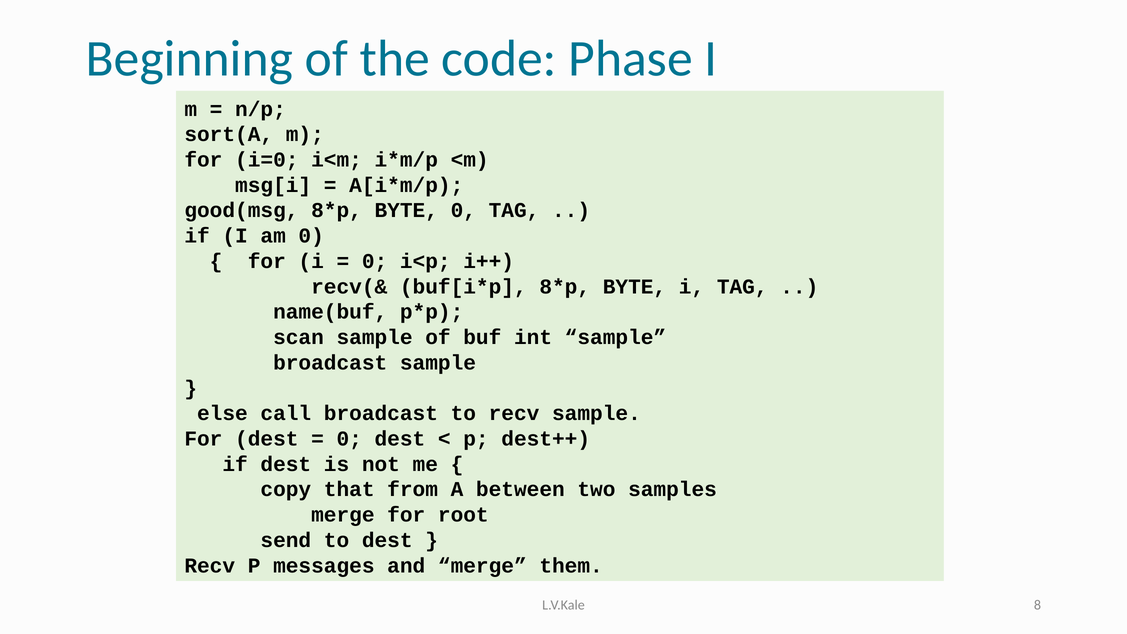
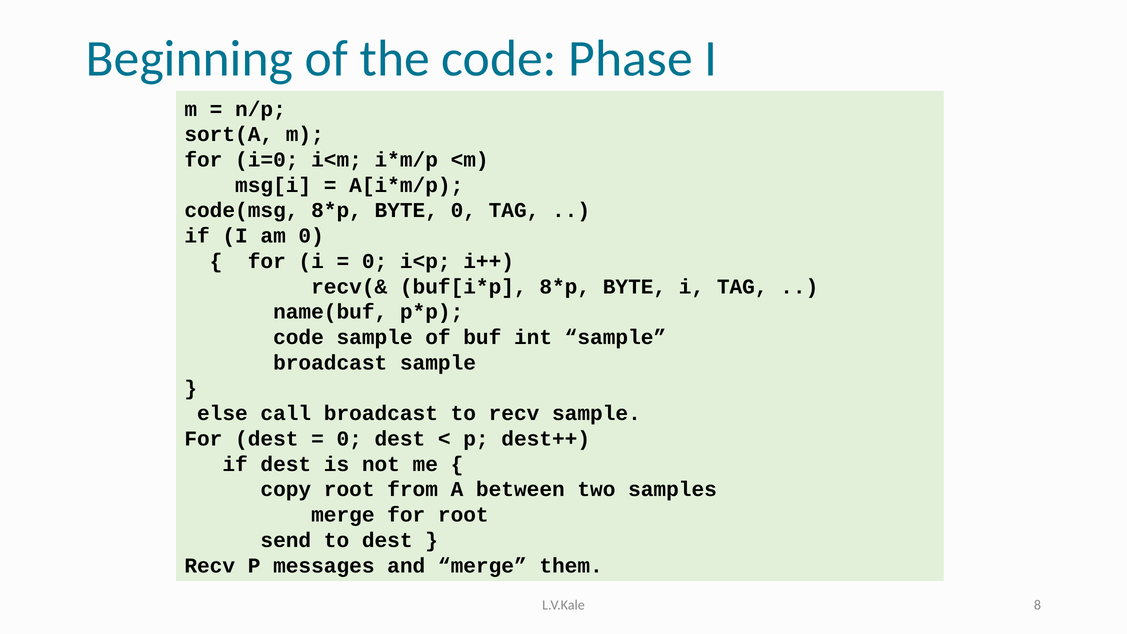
good(msg: good(msg -> code(msg (241, 210)
scan: scan -> code (298, 337)
copy that: that -> root (349, 489)
